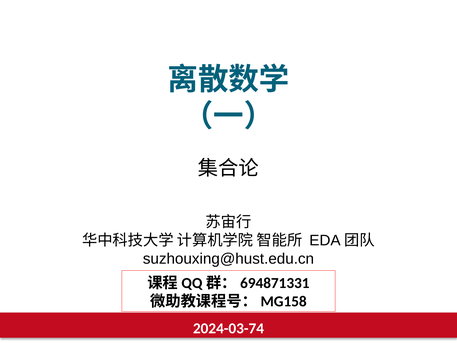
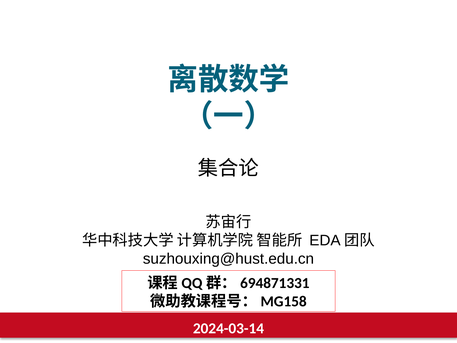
2024-03-74: 2024-03-74 -> 2024-03-14 (228, 328)
